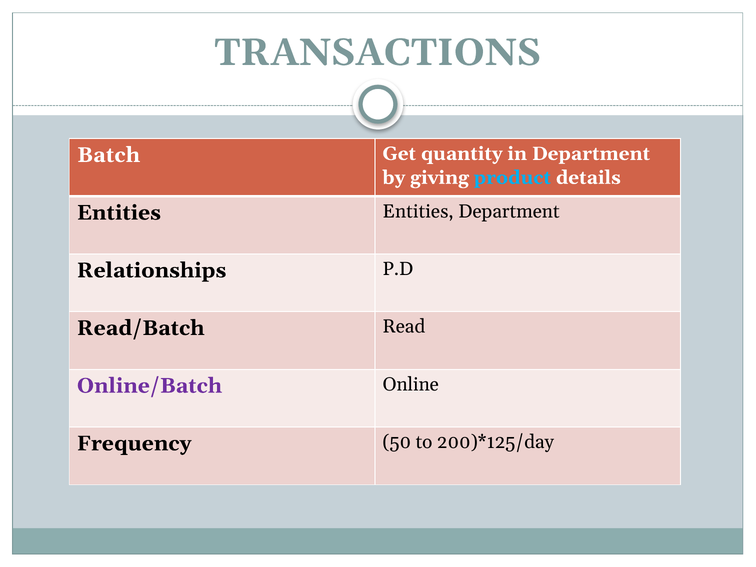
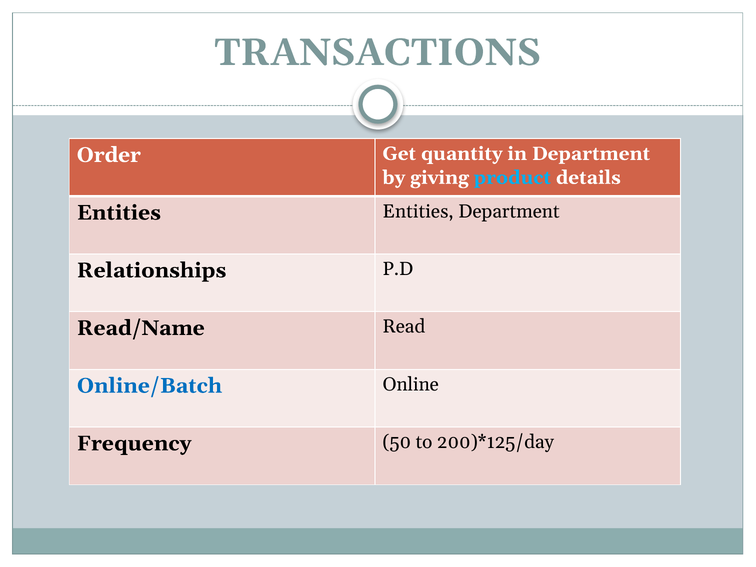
Batch: Batch -> Order (109, 155)
Read/Batch: Read/Batch -> Read/Name (141, 328)
Online/Batch colour: purple -> blue (149, 386)
